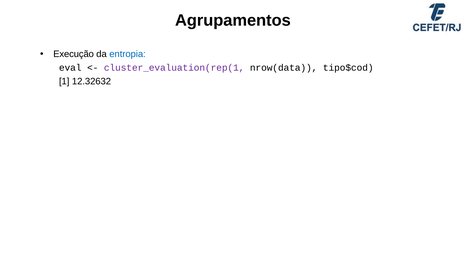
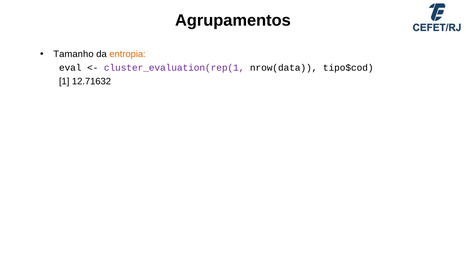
Execução: Execução -> Tamanho (73, 54)
entropia colour: blue -> orange (128, 54)
12.32632: 12.32632 -> 12.71632 (92, 81)
